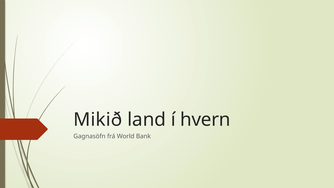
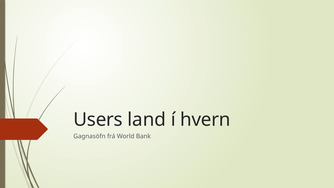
Mikið: Mikið -> Users (98, 120)
